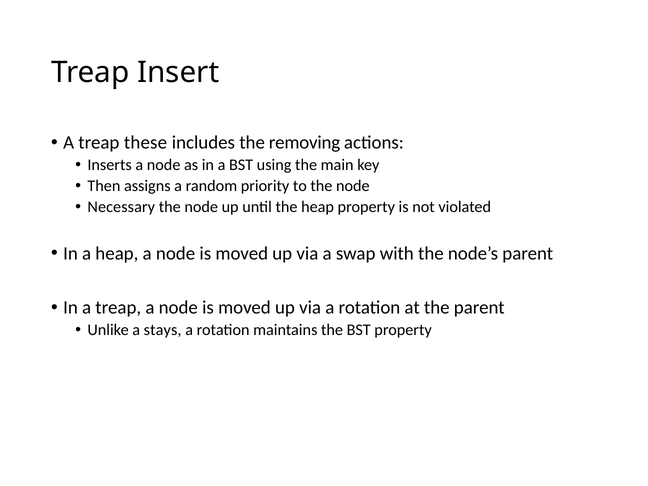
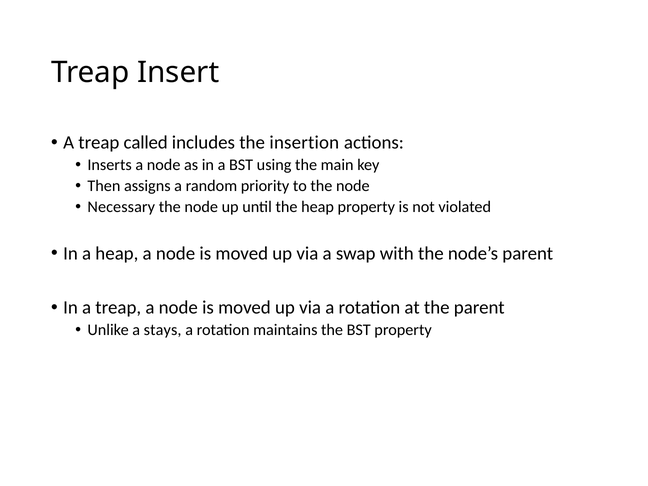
these: these -> called (146, 143)
removing: removing -> insertion (304, 143)
